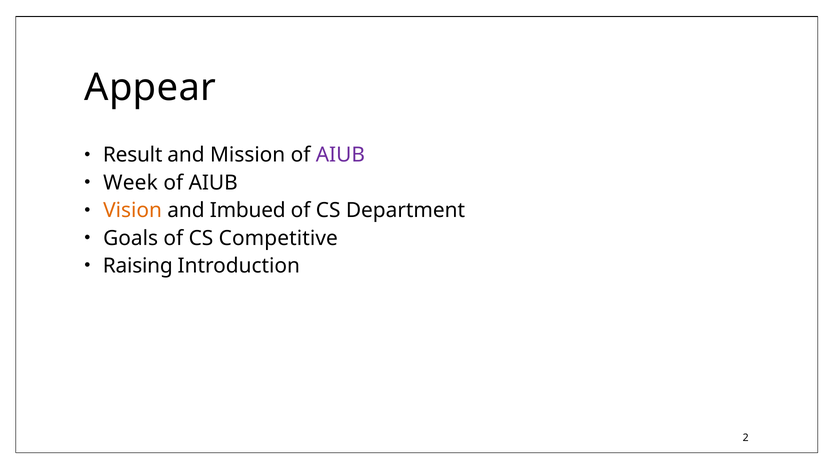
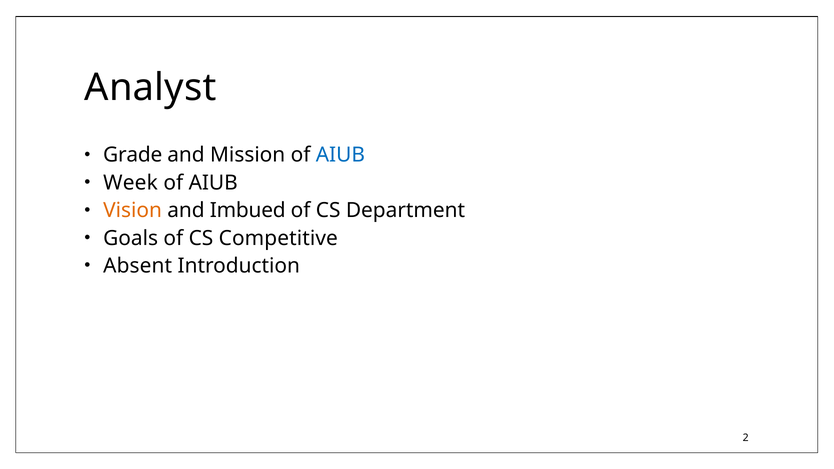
Appear: Appear -> Analyst (150, 88)
Result: Result -> Grade (133, 155)
AIUB colour: purple -> blue (340, 155)
Raising: Raising -> Absent (138, 266)
